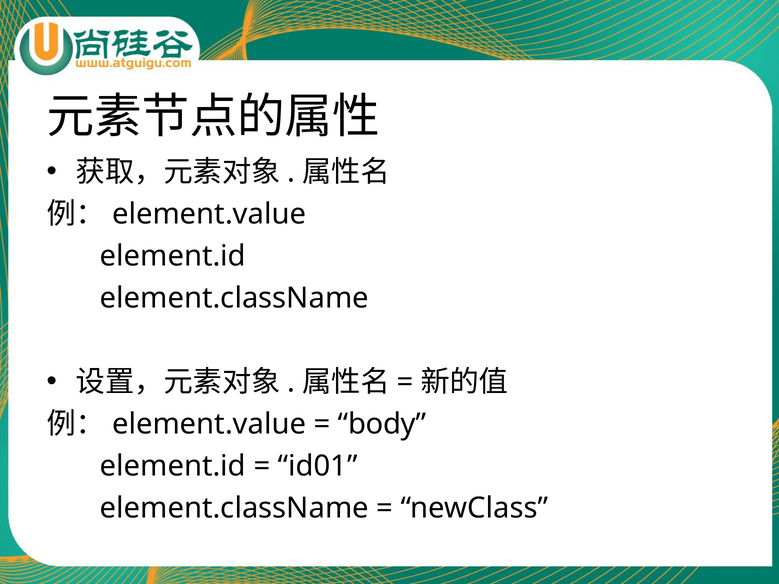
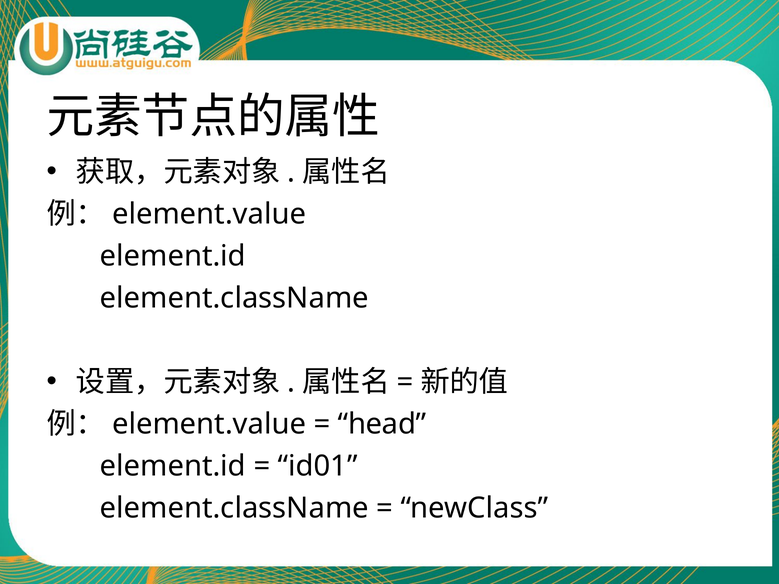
body: body -> head (382, 424)
